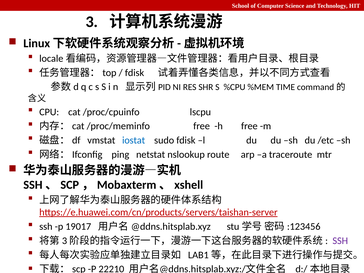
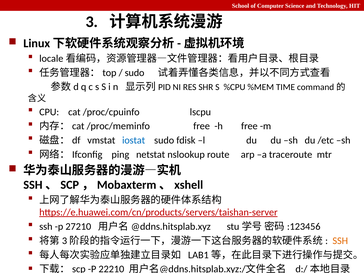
fdisk: fdisk -> sudo (135, 73)
19017: 19017 -> 27210 (78, 227)
SSH colour: purple -> orange (340, 241)
